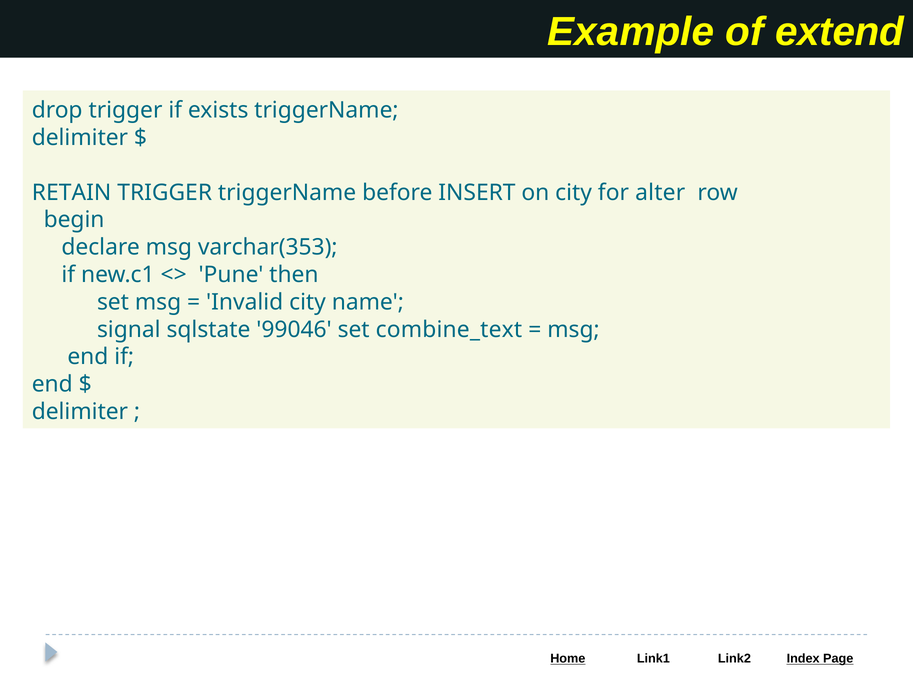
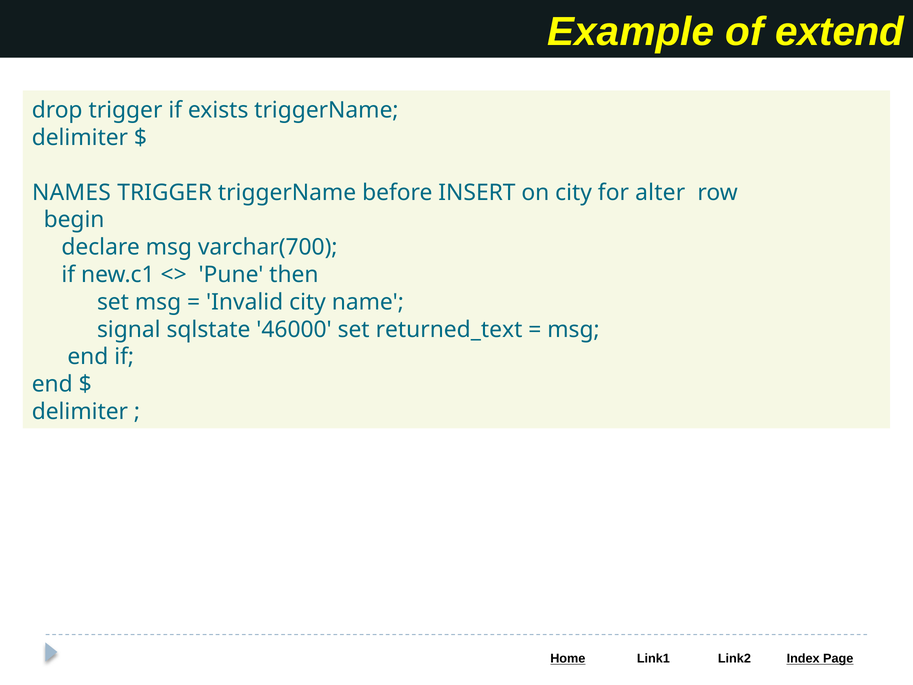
RETAIN: RETAIN -> NAMES (71, 192)
varchar(353: varchar(353 -> varchar(700 (268, 247)
99046: 99046 -> 46000 (294, 329)
combine_text: combine_text -> returned_text (449, 329)
